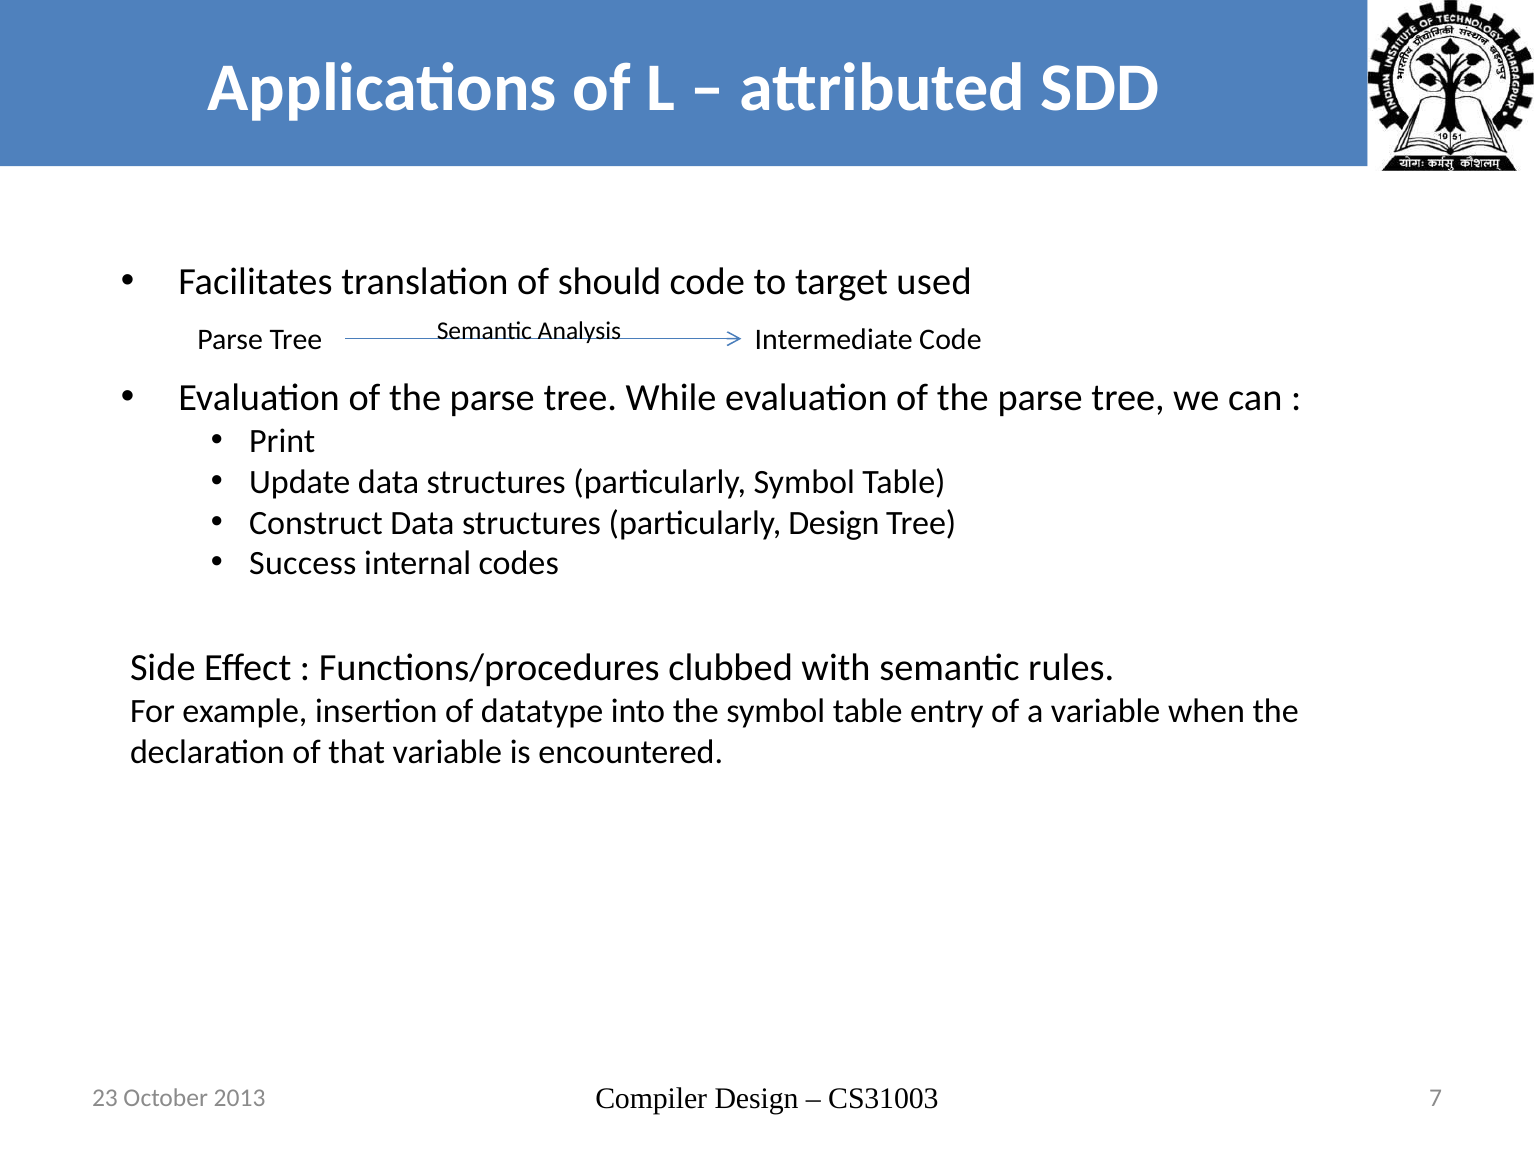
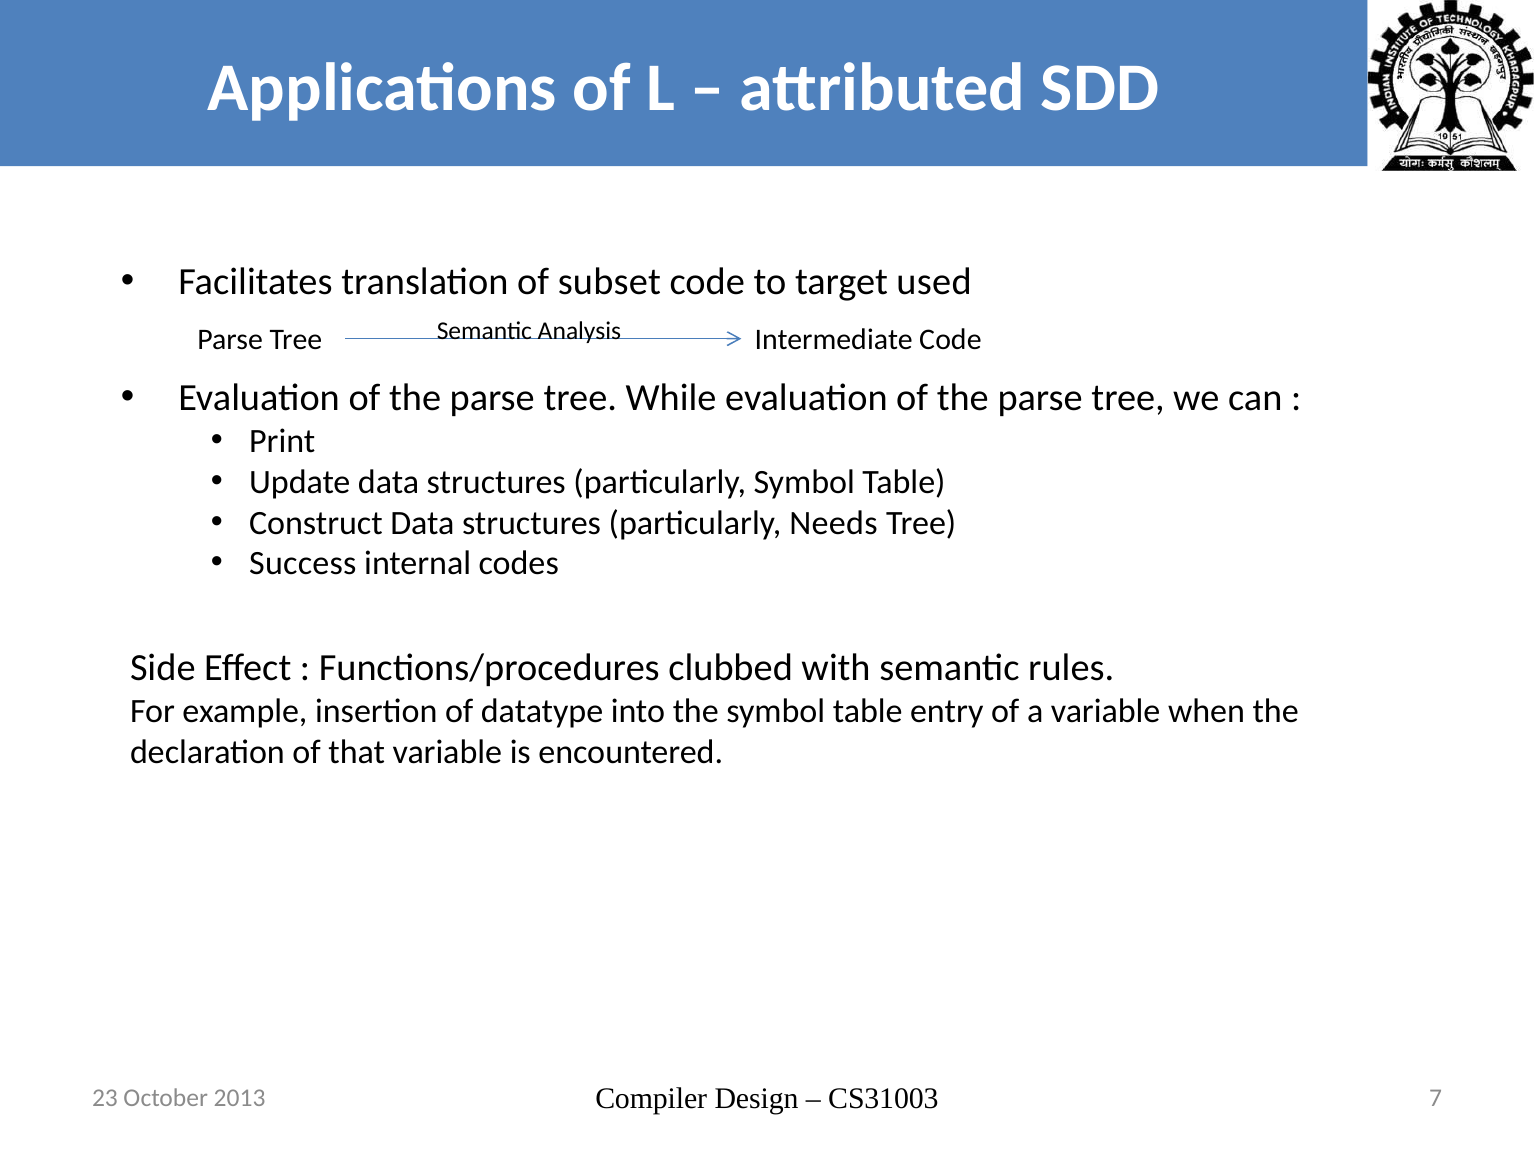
should: should -> subset (609, 282)
particularly Design: Design -> Needs (834, 523)
